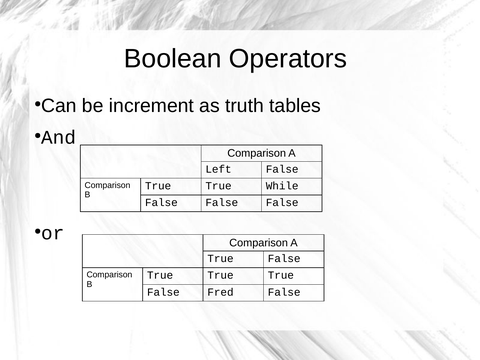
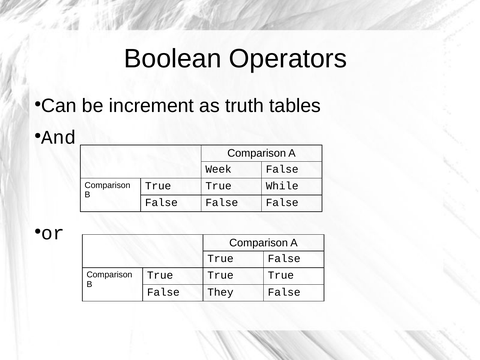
Left: Left -> Week (219, 169)
Fred: Fred -> They (220, 292)
